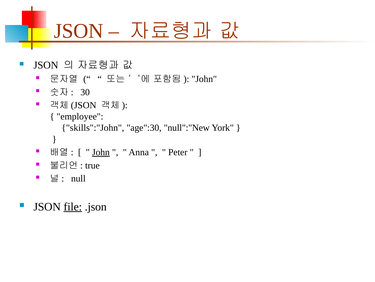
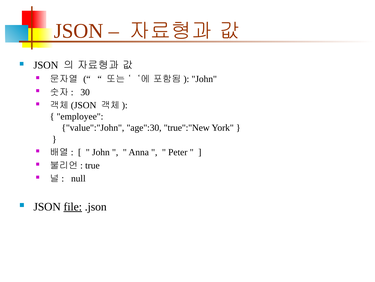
skills":"John: skills":"John -> value":"John (93, 128)
null":"New: null":"New -> true":"New (187, 128)
John underline: present -> none (101, 152)
